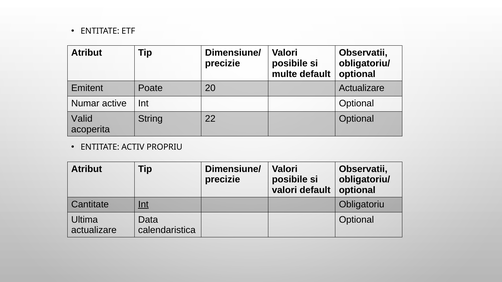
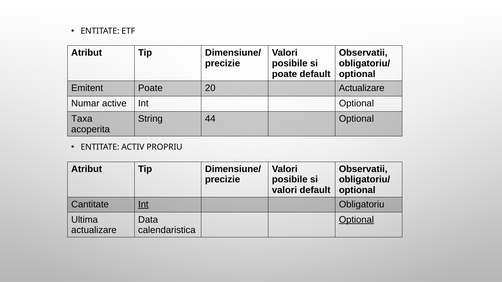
multe: multe -> poate (285, 74)
Valid: Valid -> Taxa (82, 119)
22: 22 -> 44 (210, 119)
Optional underline: none -> present (356, 220)
